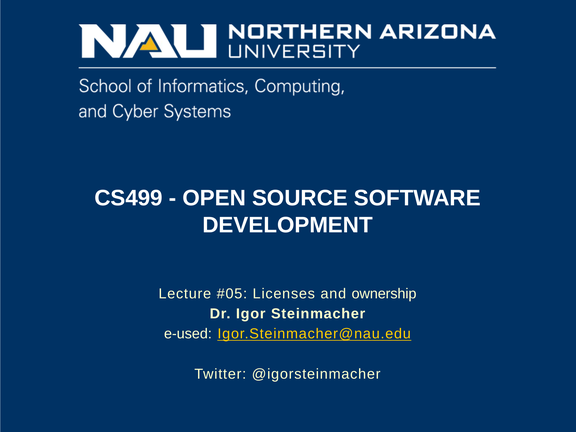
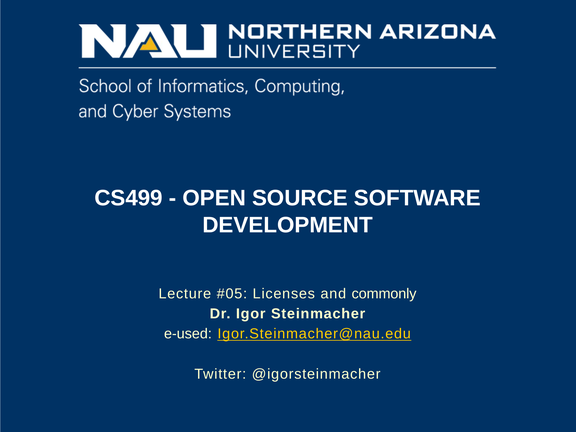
ownership: ownership -> commonly (384, 294)
